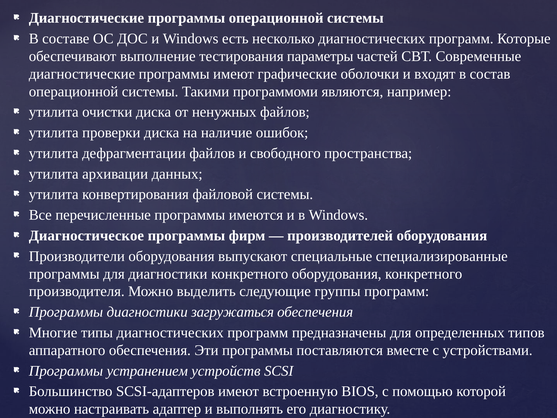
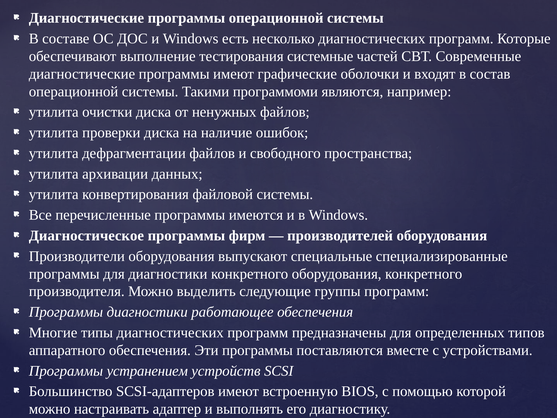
параметры: параметры -> системные (320, 56)
загружаться: загружаться -> работающее (232, 312)
